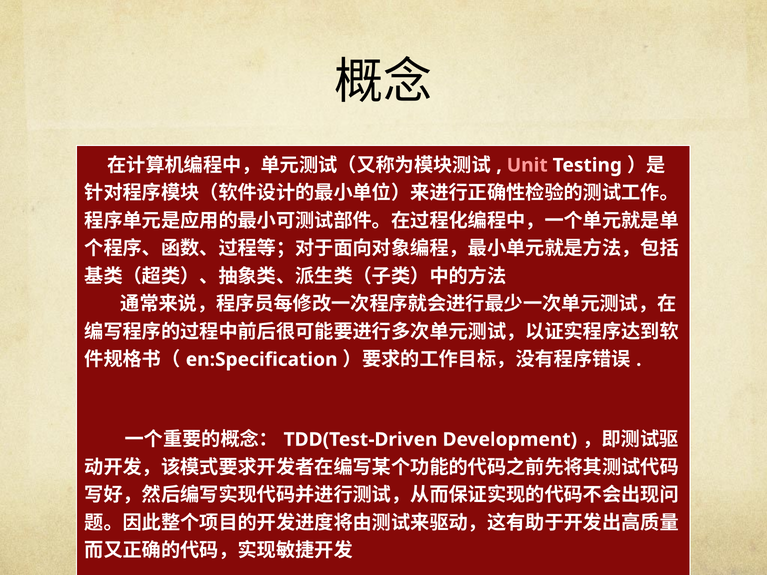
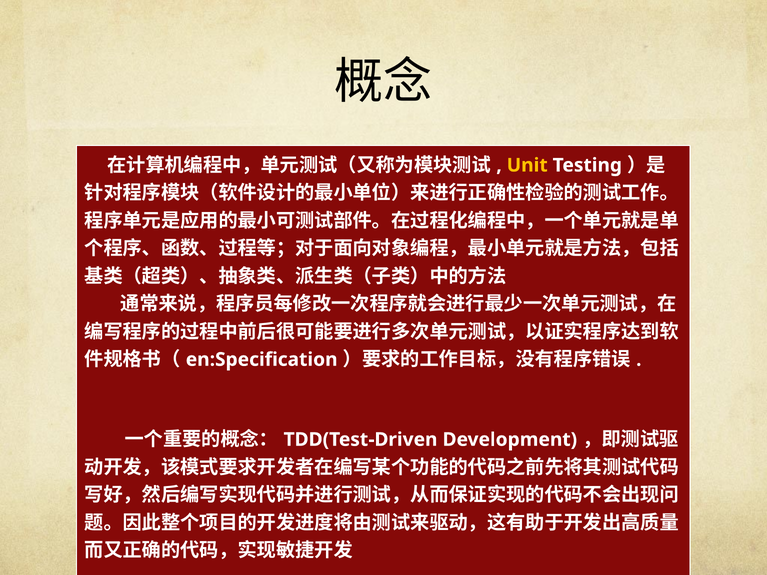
Unit colour: pink -> yellow (527, 165)
